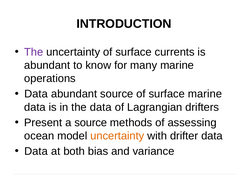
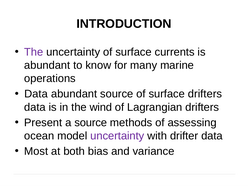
surface marine: marine -> drifters (205, 94)
the data: data -> wind (101, 107)
uncertainty colour: orange -> purple (117, 136)
Data: Data -> Most (36, 151)
